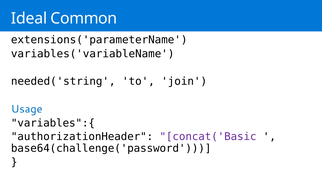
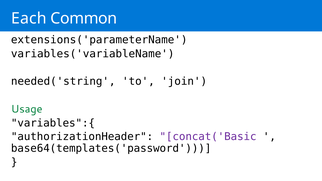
Ideal: Ideal -> Each (29, 18)
Usage colour: blue -> green (27, 109)
base64(challenge('password: base64(challenge('password -> base64(templates('password (111, 148)
